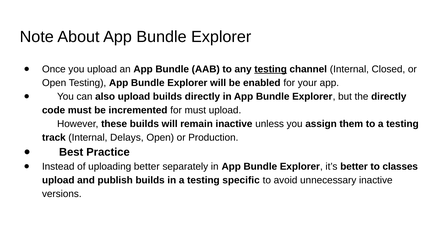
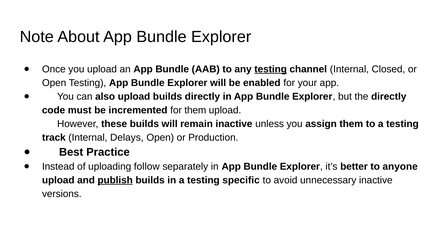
for must: must -> them (195, 110)
uploading better: better -> follow (147, 167)
classes: classes -> anyone (400, 167)
publish underline: none -> present (115, 180)
